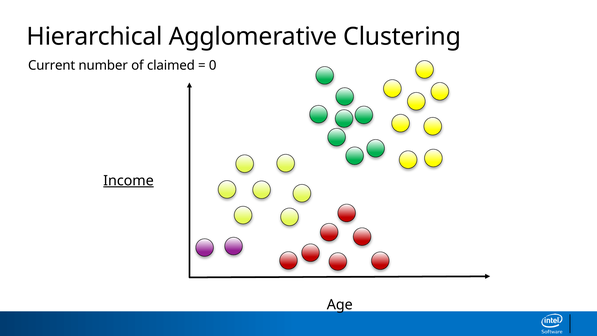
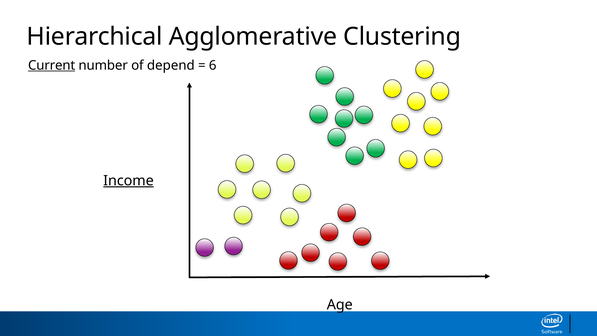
Current underline: none -> present (52, 65)
claimed: claimed -> depend (171, 65)
0: 0 -> 6 (213, 65)
